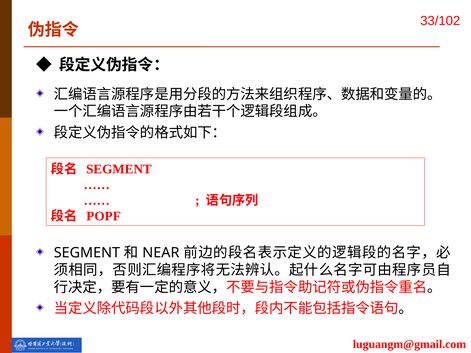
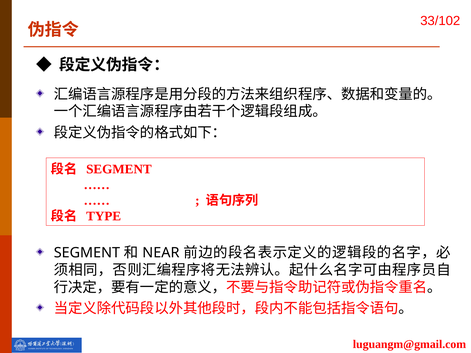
POPF: POPF -> TYPE (104, 216)
